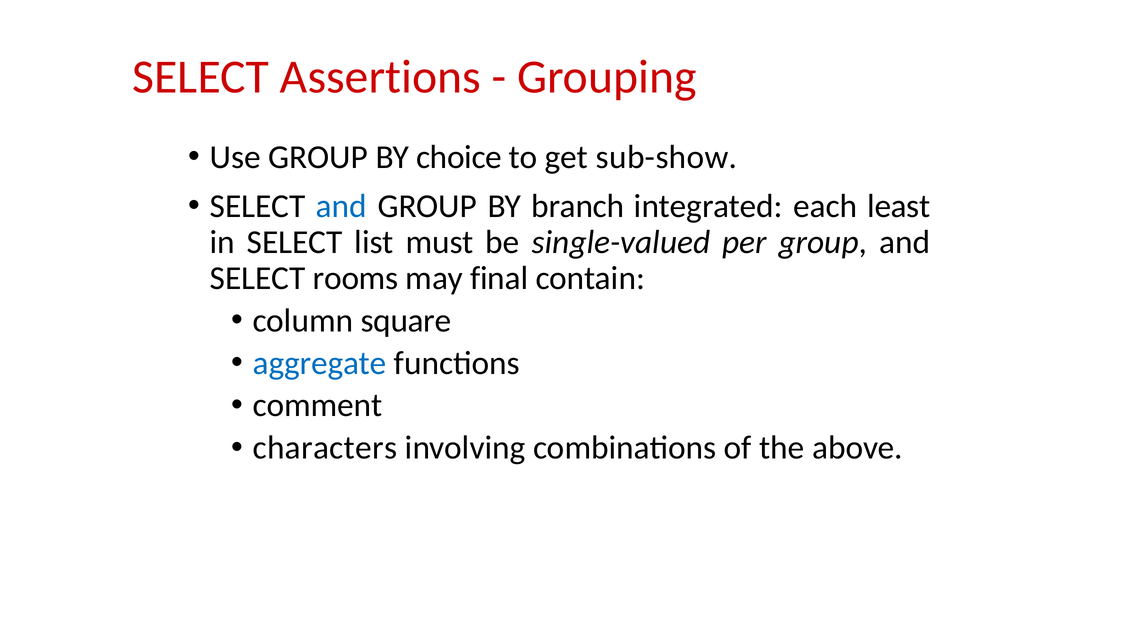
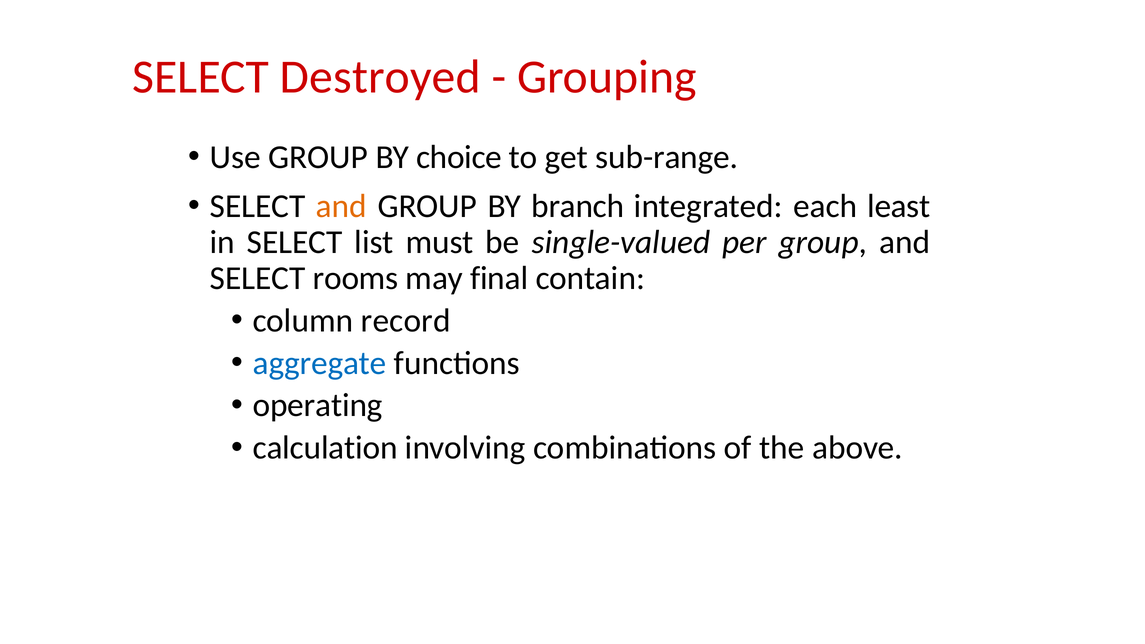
Assertions: Assertions -> Destroyed (380, 77)
sub-show: sub-show -> sub-range (667, 157)
and colour: blue -> orange (341, 206)
square: square -> record (406, 321)
comment: comment -> operating (318, 406)
characters: characters -> calculation (325, 448)
